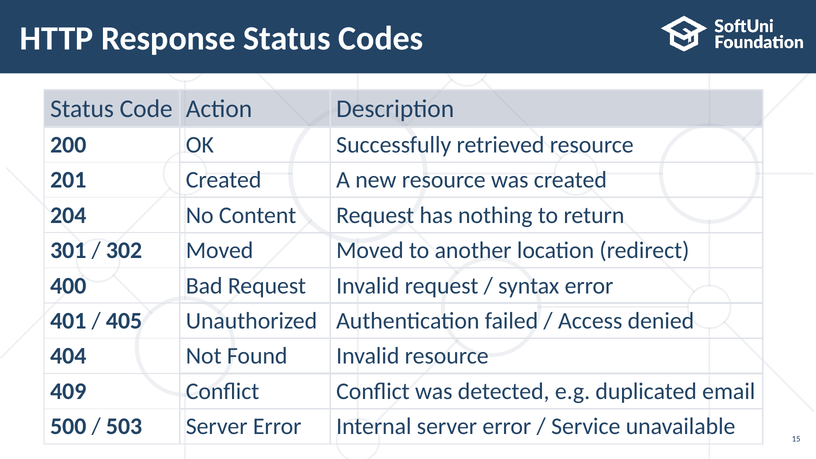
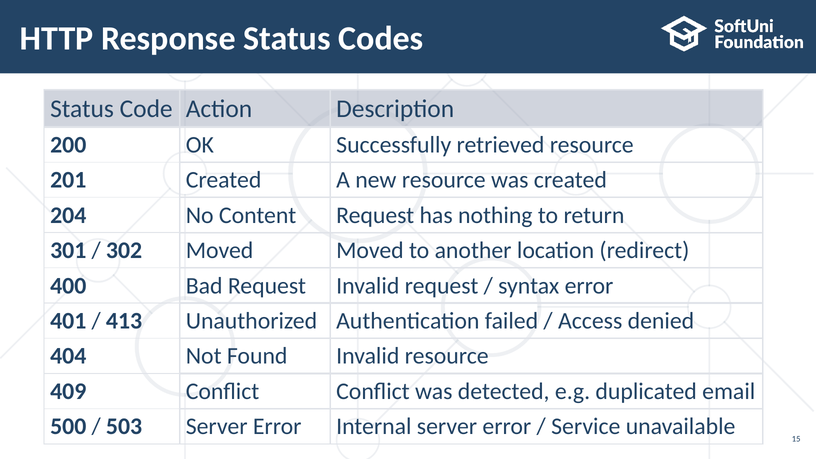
405: 405 -> 413 (124, 321)
